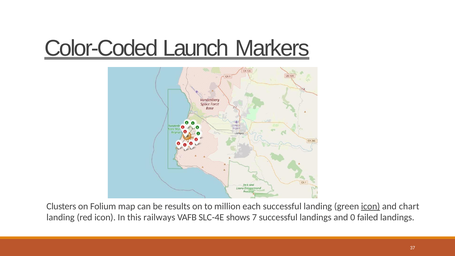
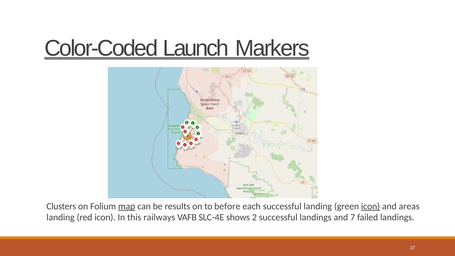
map underline: none -> present (127, 206)
million: million -> before (227, 206)
chart: chart -> areas (409, 206)
7: 7 -> 2 (254, 217)
0: 0 -> 7 (353, 217)
